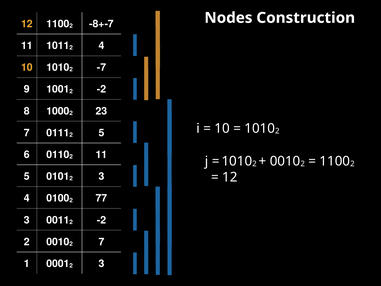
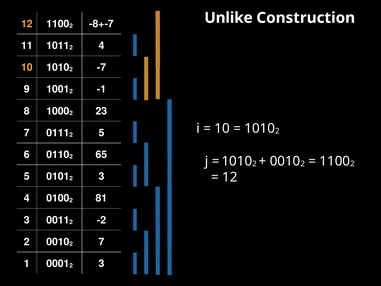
Nodes: Nodes -> Unlike (228, 18)
-2: -2 -> -1 (101, 89)
2 11: 11 -> 65 (101, 155)
77: 77 -> 81 (101, 198)
